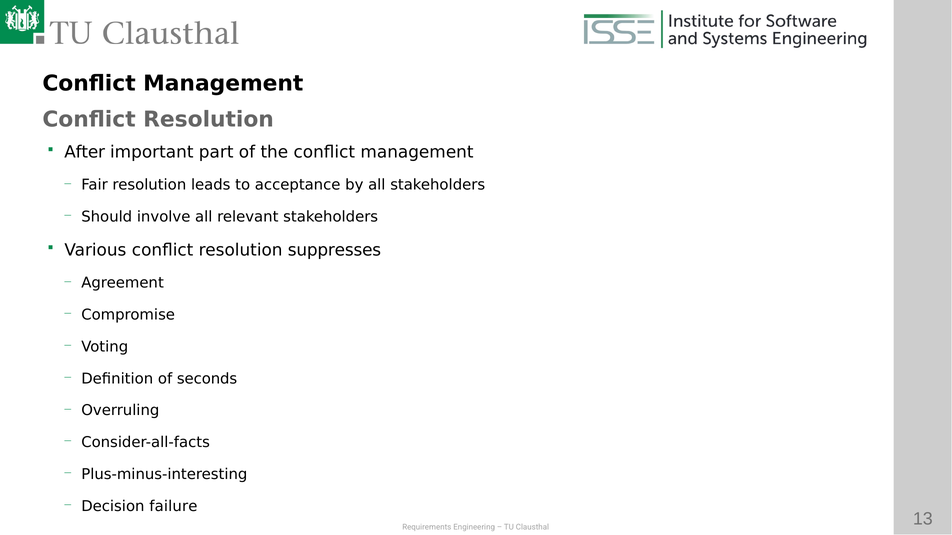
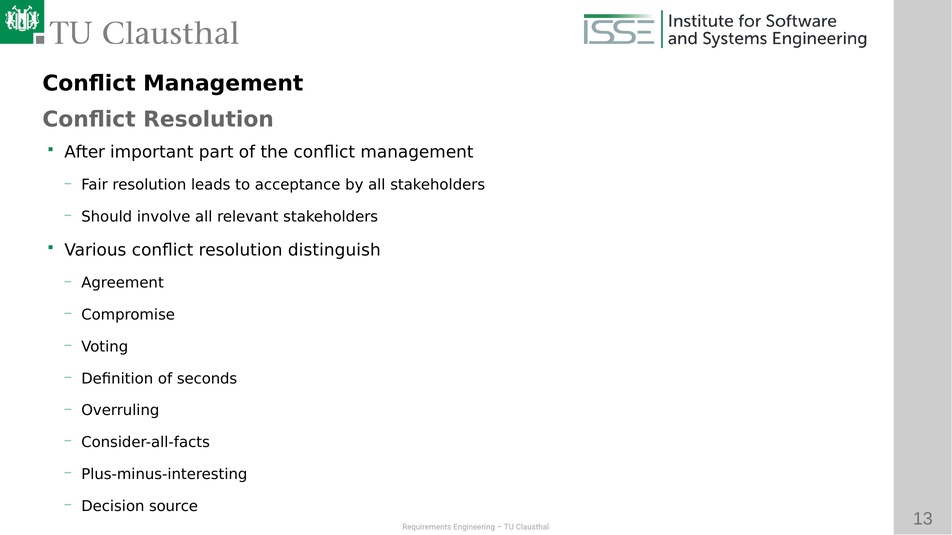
suppresses: suppresses -> distinguish (334, 250)
failure: failure -> source (174, 507)
